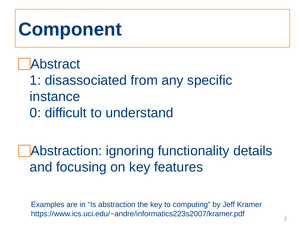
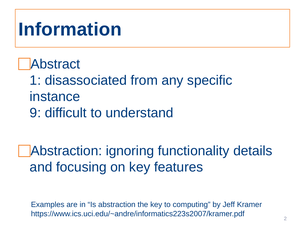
Component: Component -> Information (70, 30)
0: 0 -> 9 (35, 113)
